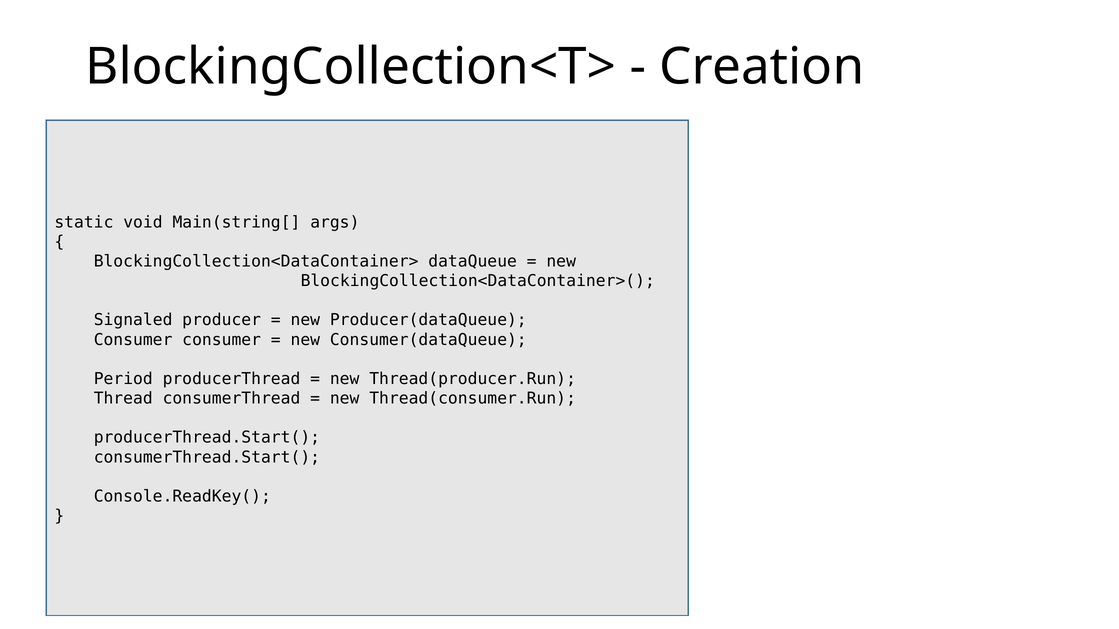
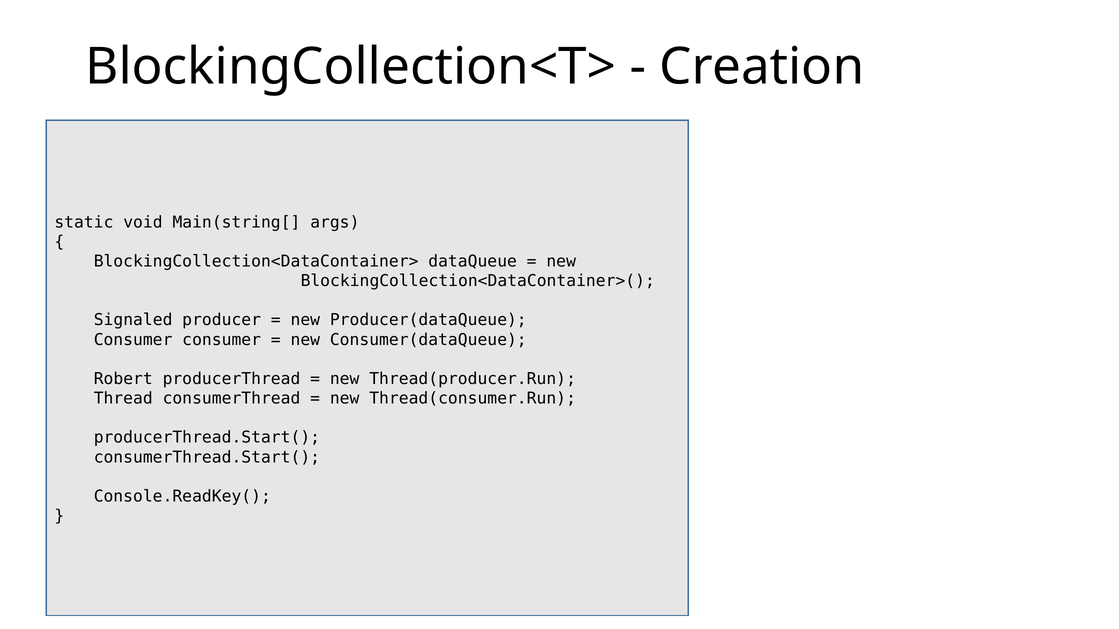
Period: Period -> Robert (123, 379)
